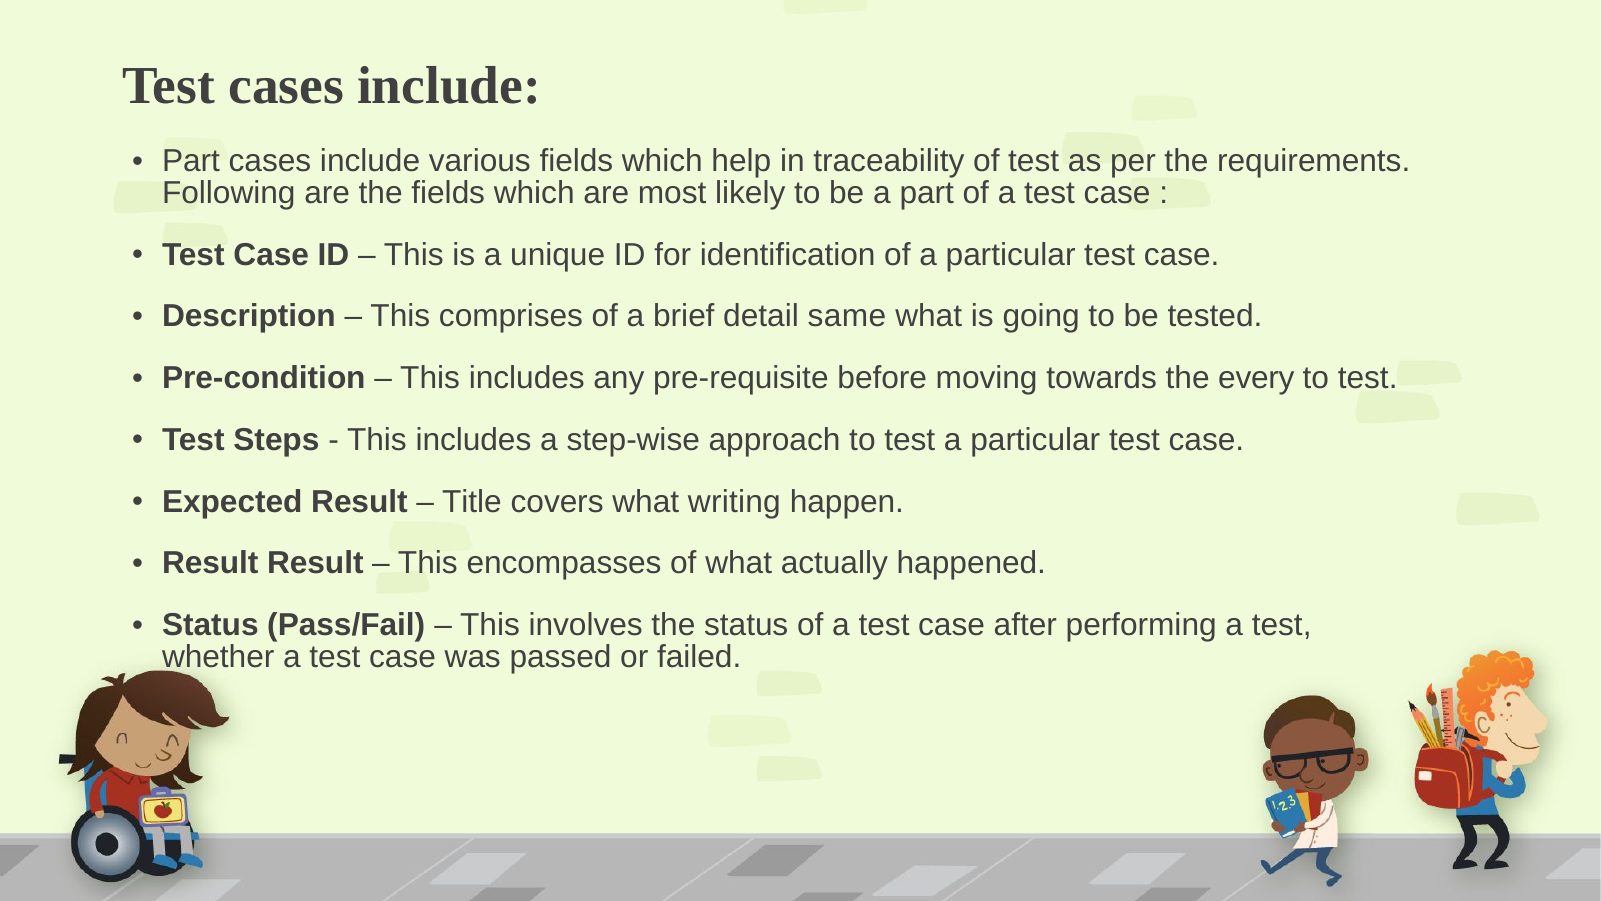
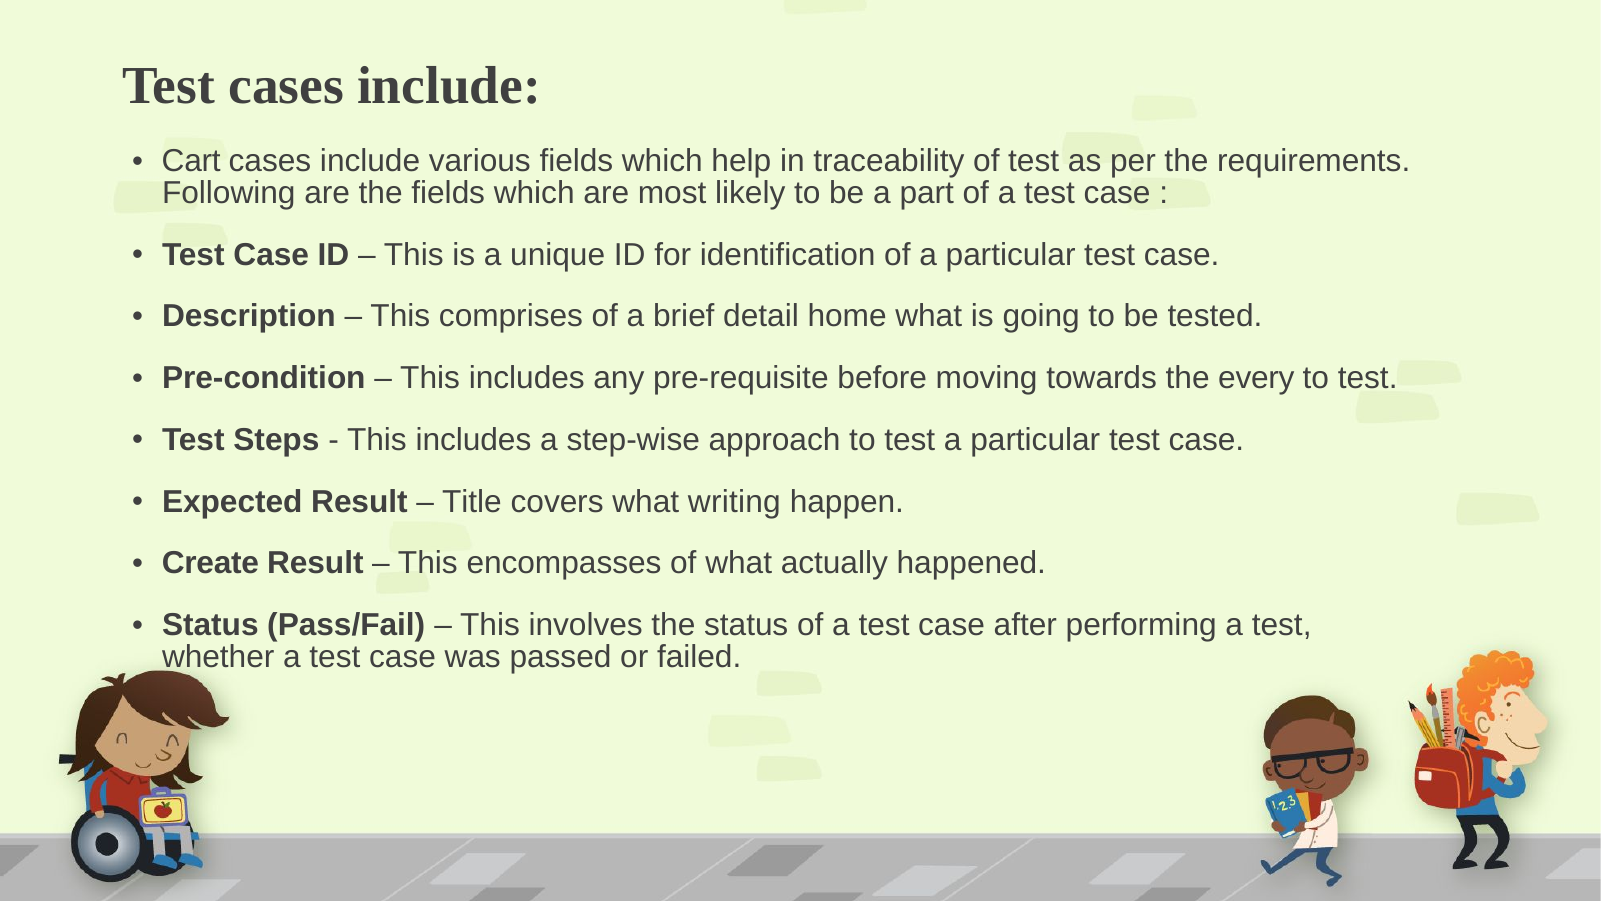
Part: Part -> Cart (191, 161)
same: same -> home (847, 316)
Result: Result -> Create (210, 563)
